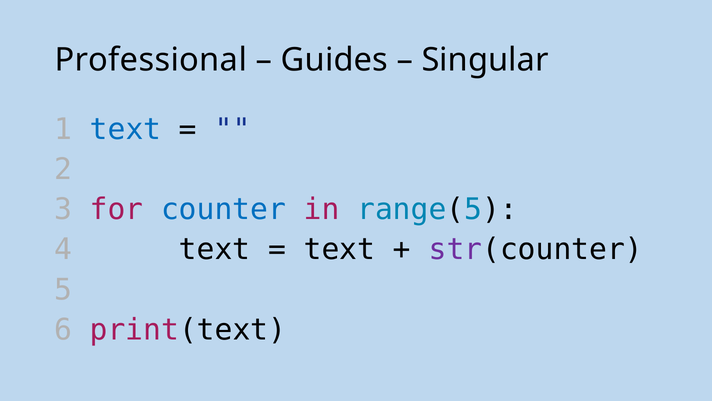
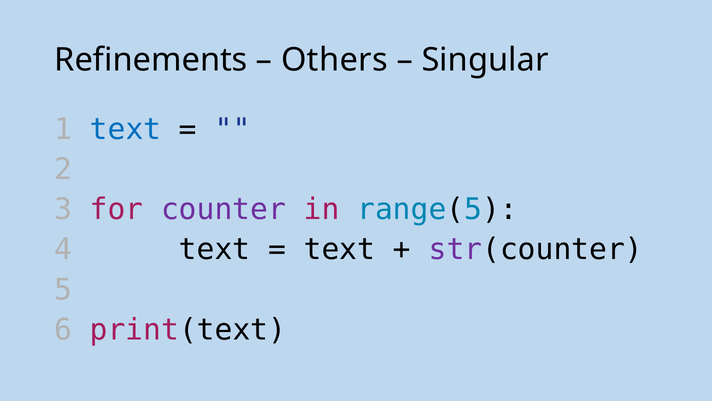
Professional: Professional -> Refinements (151, 60)
Guides: Guides -> Others (334, 60)
counter colour: blue -> purple (224, 209)
